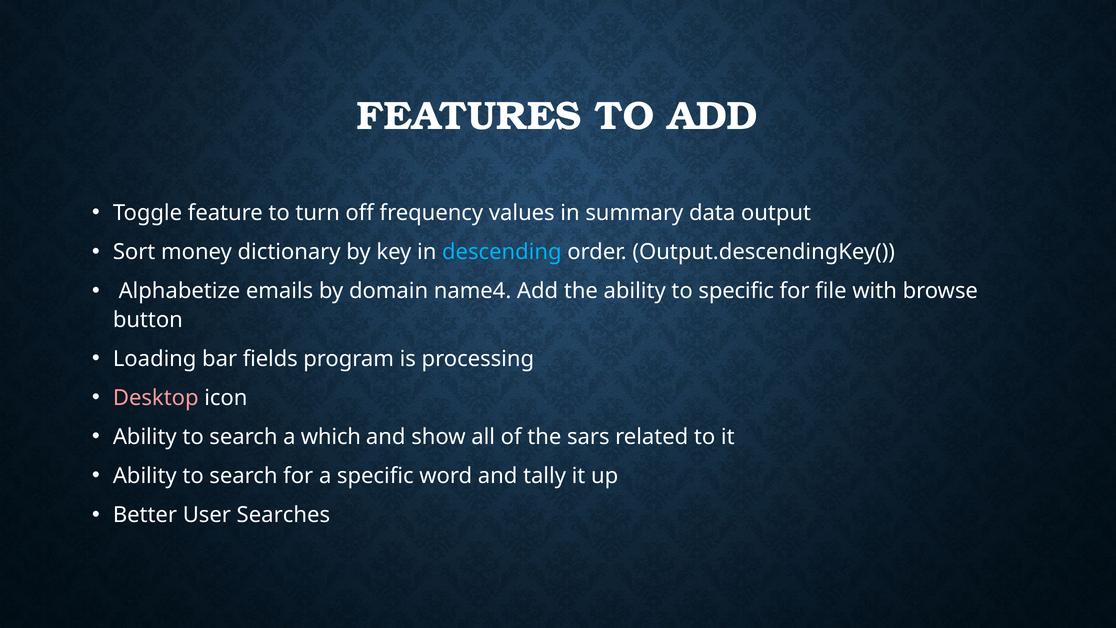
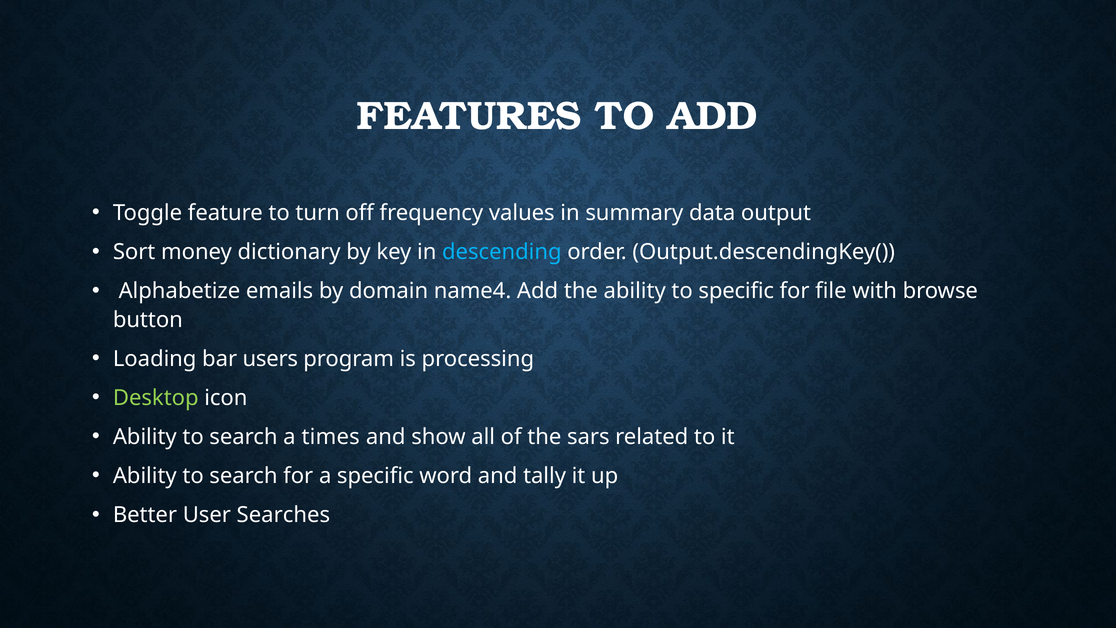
fields: fields -> users (270, 359)
Desktop colour: pink -> light green (156, 398)
which: which -> times (331, 437)
